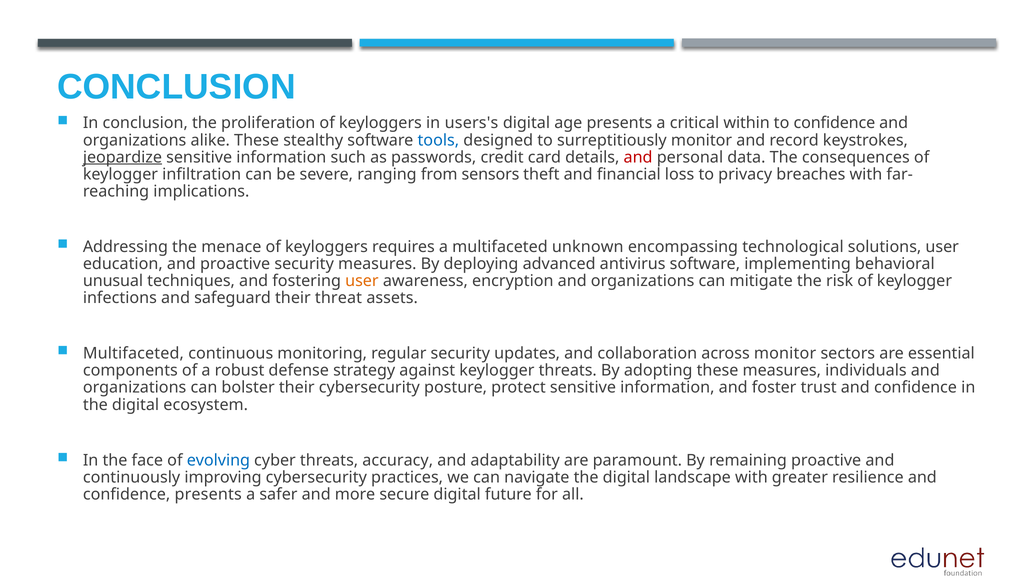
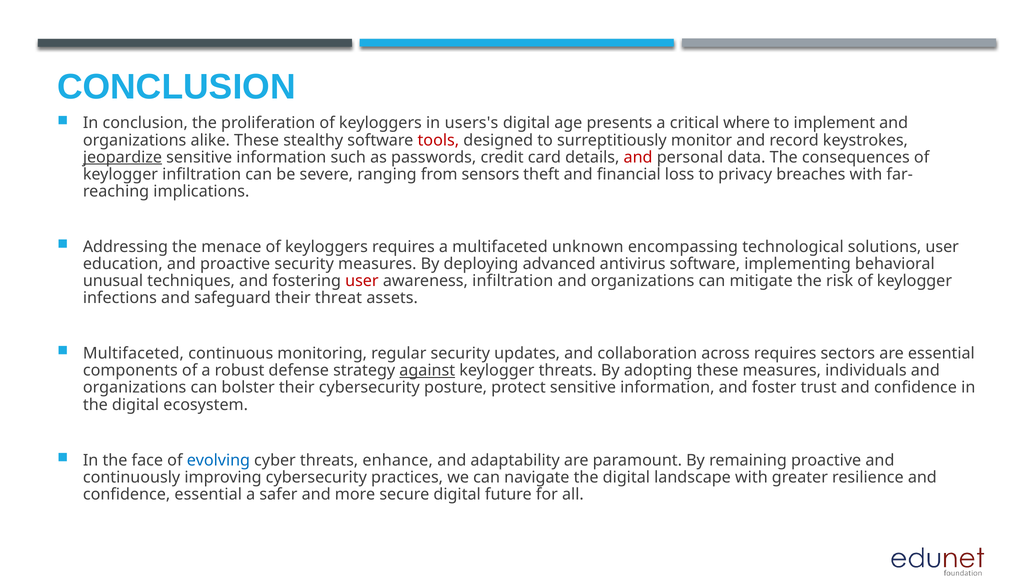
within: within -> where (747, 123)
to confidence: confidence -> implement (834, 123)
tools colour: blue -> red (438, 140)
user colour: orange -> red (362, 281)
awareness encryption: encryption -> infiltration (513, 281)
across monitor: monitor -> requires (785, 353)
against underline: none -> present (427, 370)
accuracy: accuracy -> enhance (398, 460)
confidence presents: presents -> essential (208, 494)
